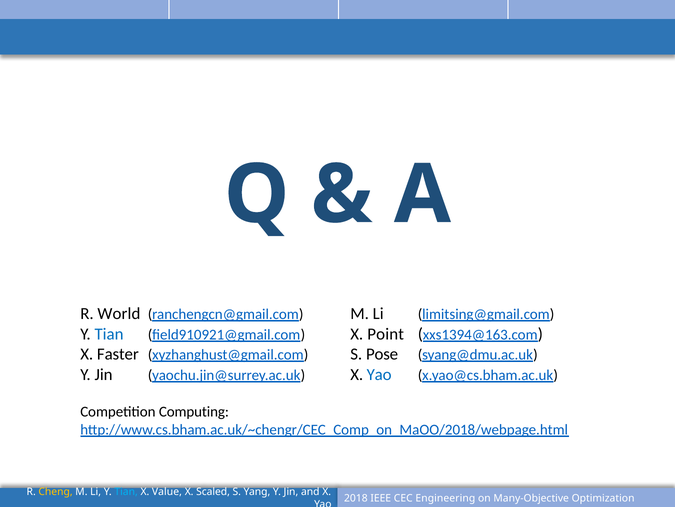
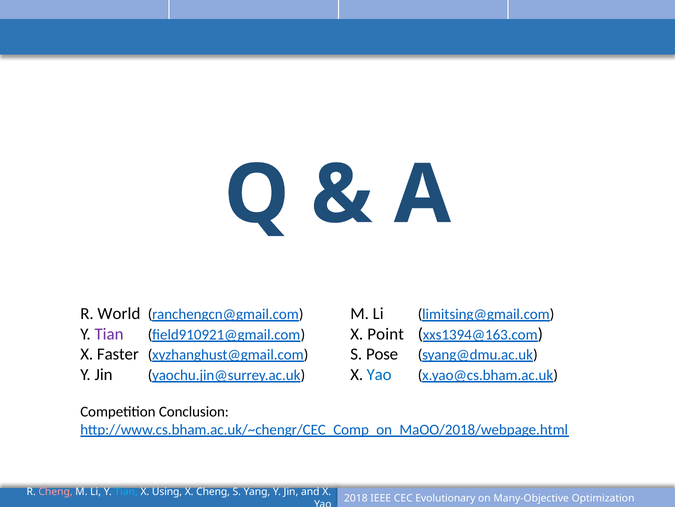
Tian colour: blue -> purple (109, 334)
Computing: Computing -> Conclusion (194, 411)
Cheng colour: yellow -> pink (56, 491)
Value: Value -> Using (167, 491)
X Scaled: Scaled -> Cheng (213, 491)
Engineering: Engineering -> Evolutionary (445, 497)
